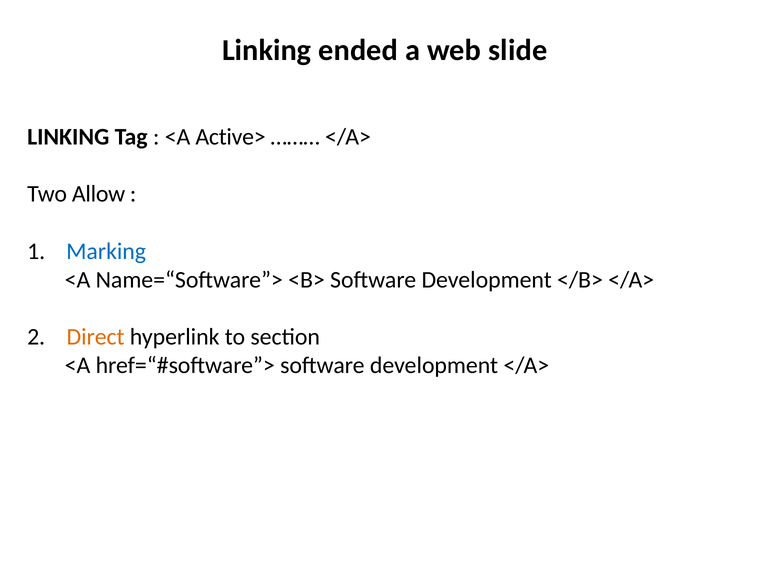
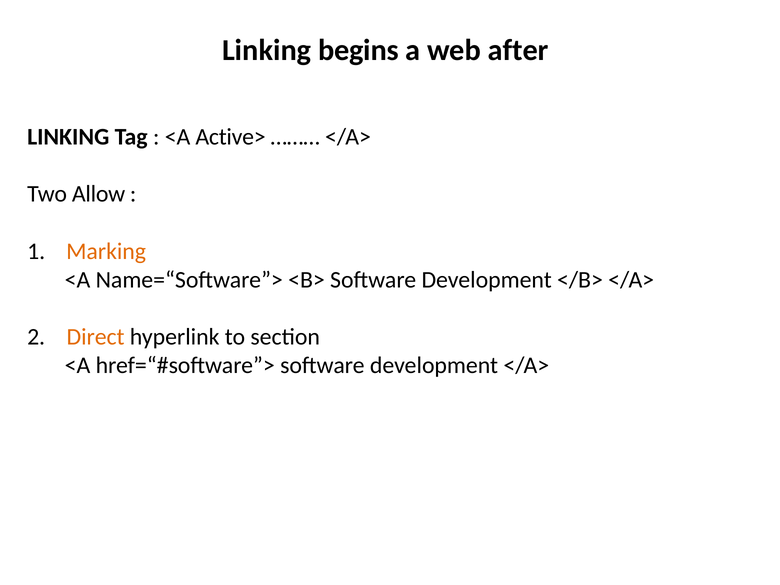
ended: ended -> begins (358, 50)
slide: slide -> after (518, 50)
Marking colour: blue -> orange (106, 251)
